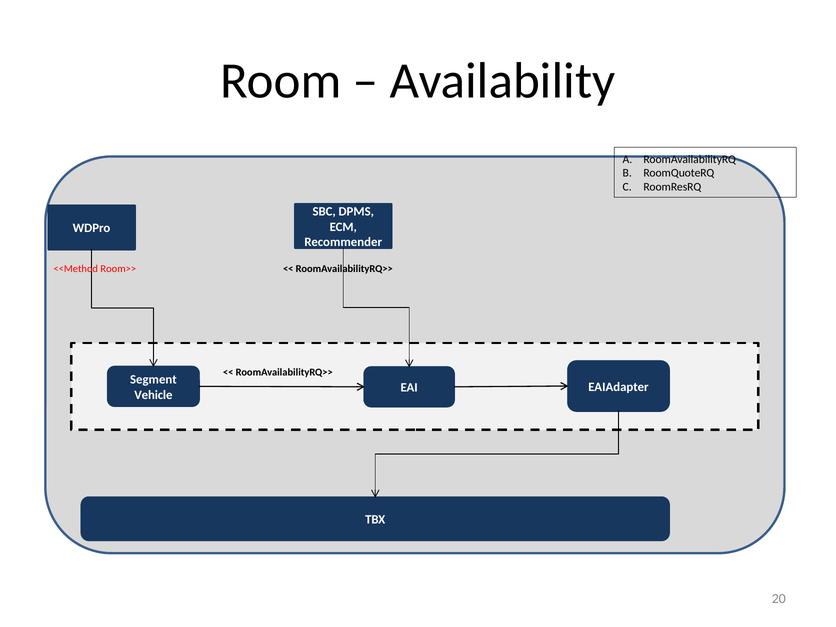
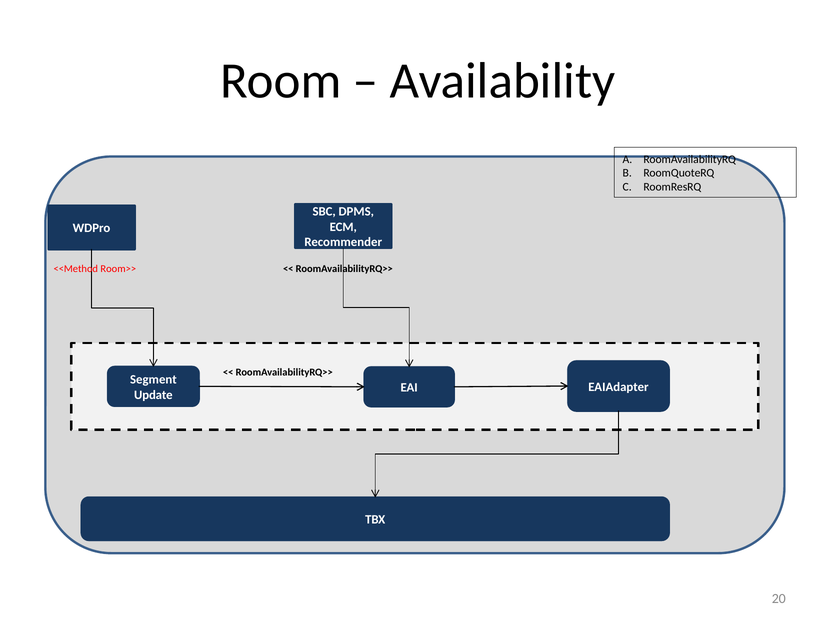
Vehicle: Vehicle -> Update (153, 395)
